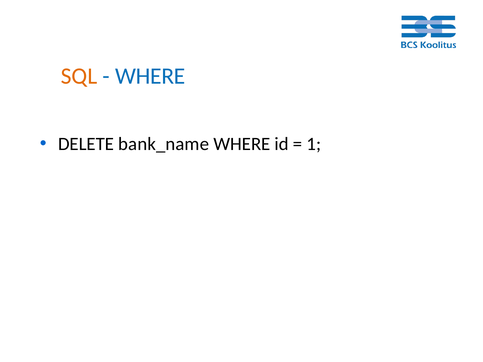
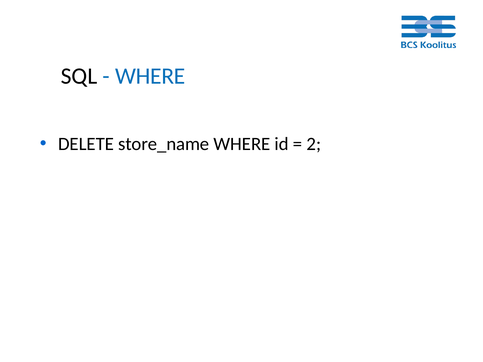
SQL colour: orange -> black (79, 76)
bank_name: bank_name -> store_name (164, 144)
1: 1 -> 2 (314, 144)
